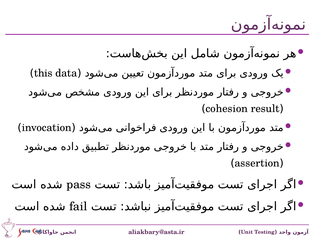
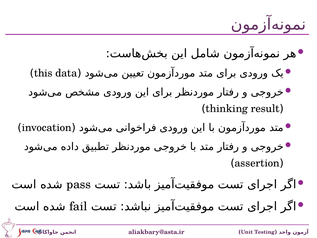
cohesion: cohesion -> thinking (227, 109)
